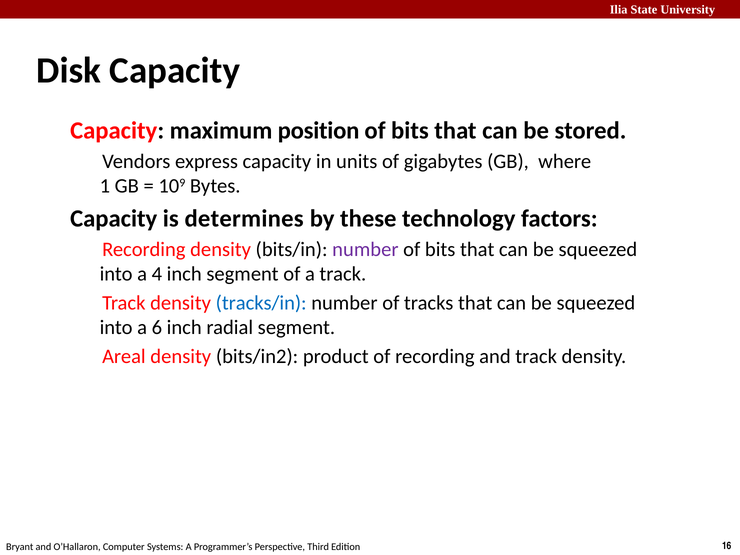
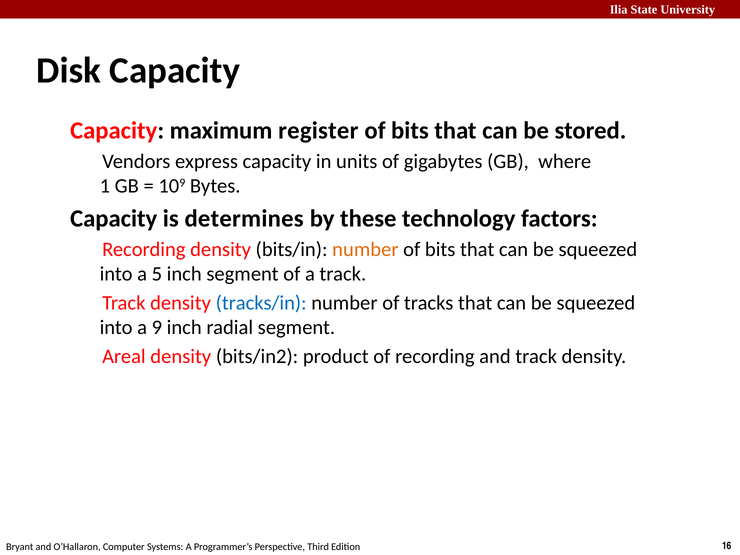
position: position -> register (318, 130)
number colour: purple -> orange (365, 249)
4: 4 -> 5 (157, 274)
6: 6 -> 9 (157, 328)
